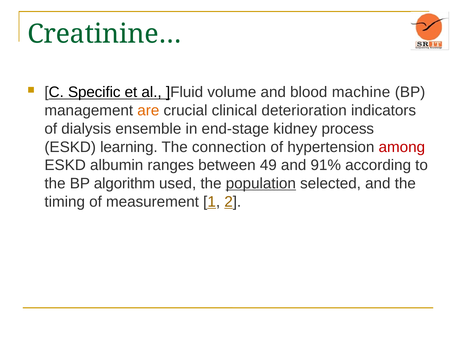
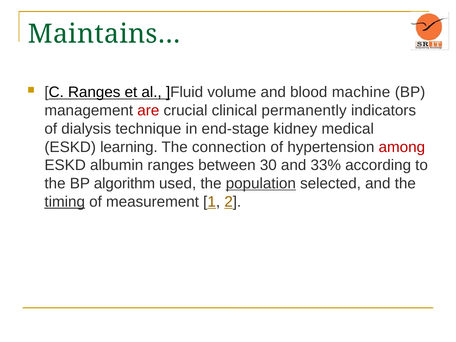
Creatinine…: Creatinine… -> Maintains… (104, 34)
C Specific: Specific -> Ranges (94, 92)
are colour: orange -> red (148, 111)
deterioration: deterioration -> permanently (304, 111)
ensemble: ensemble -> technique (148, 129)
process: process -> medical (348, 129)
49: 49 -> 30 (268, 165)
91%: 91% -> 33% (326, 165)
timing underline: none -> present (65, 202)
